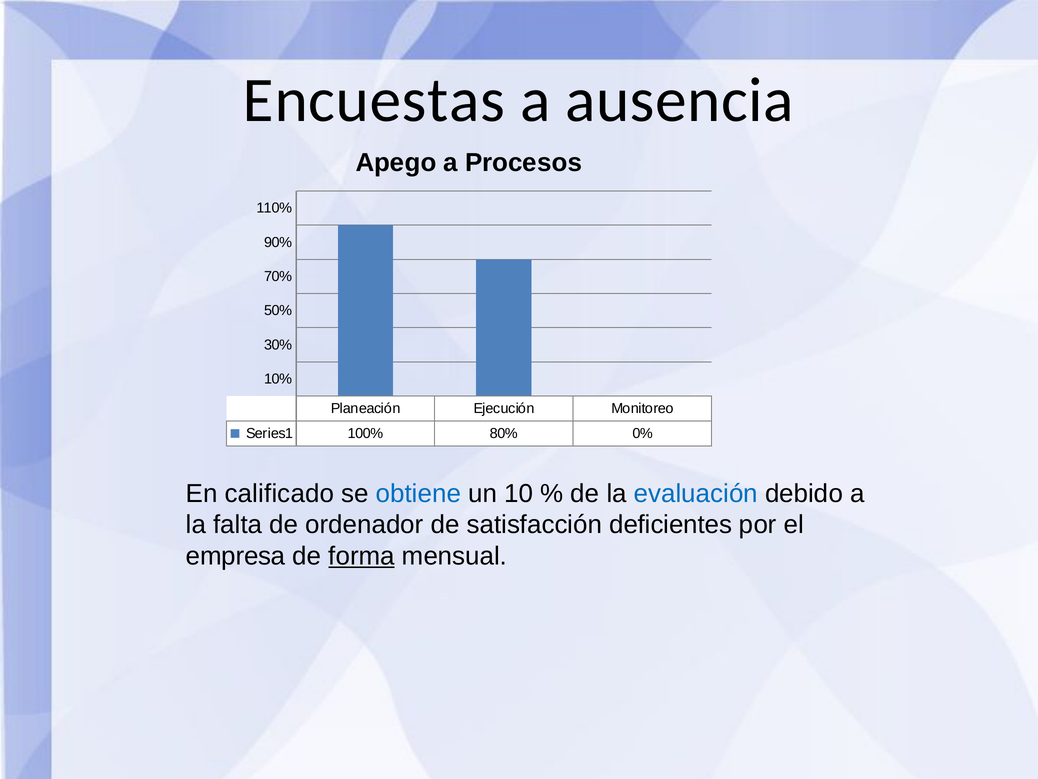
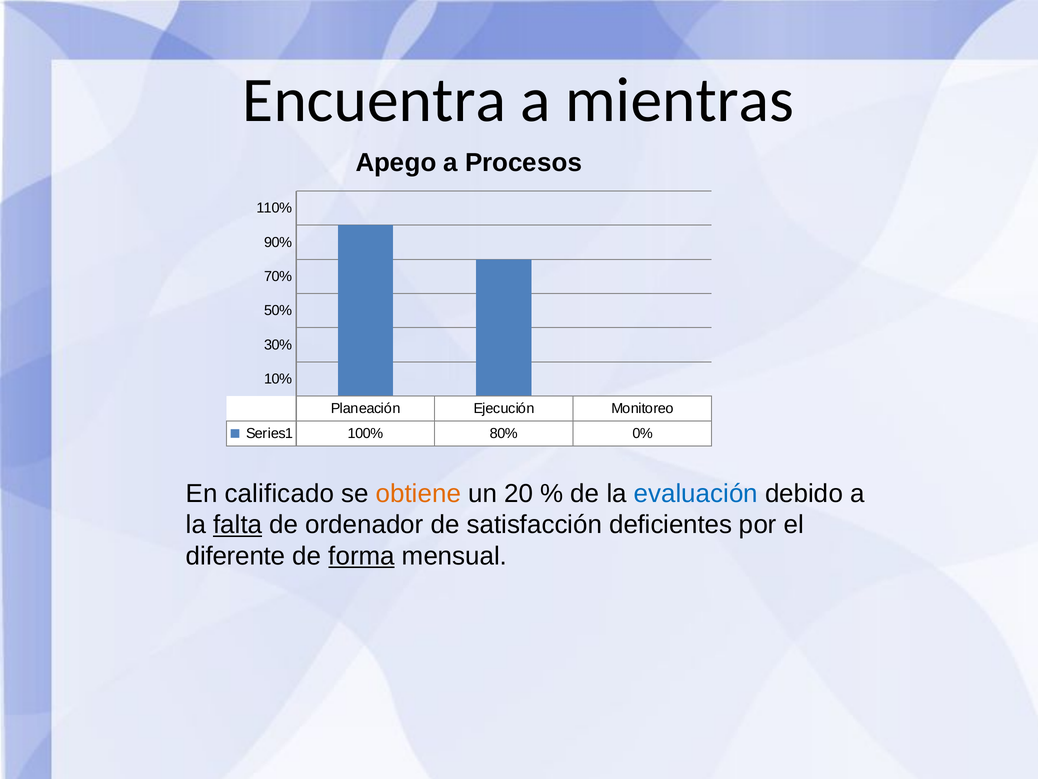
Encuestas: Encuestas -> Encuentra (374, 100)
ausencia: ausencia -> mientras (680, 100)
obtiene colour: blue -> orange (418, 493)
10: 10 -> 20 (519, 493)
falta underline: none -> present (238, 525)
empresa: empresa -> diferente (236, 556)
